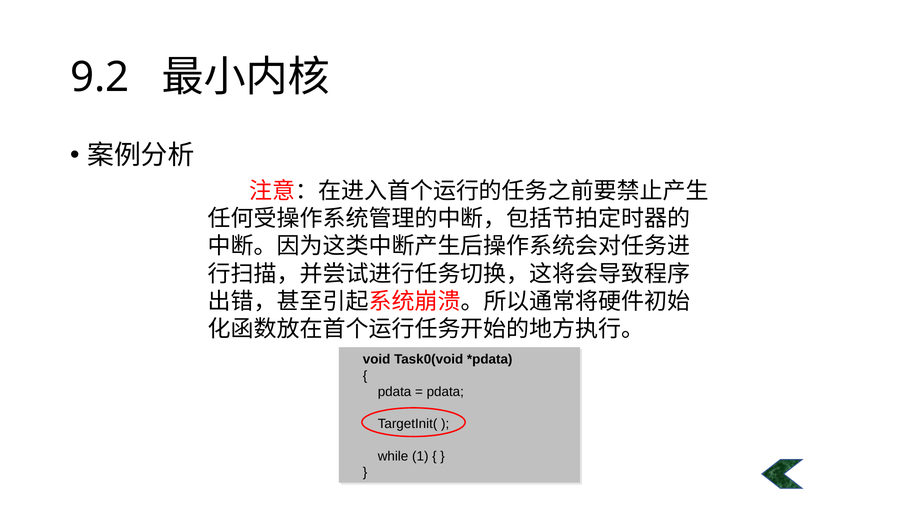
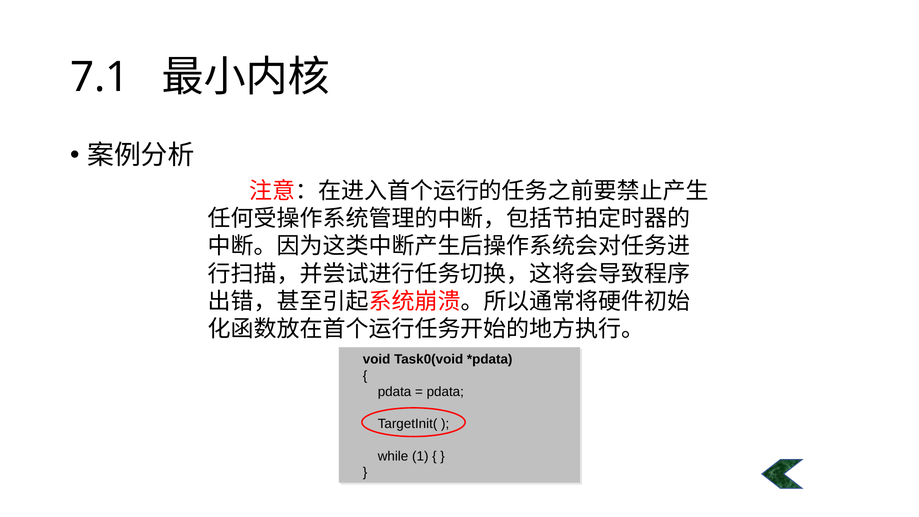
9.2: 9.2 -> 7.1 (100, 77)
